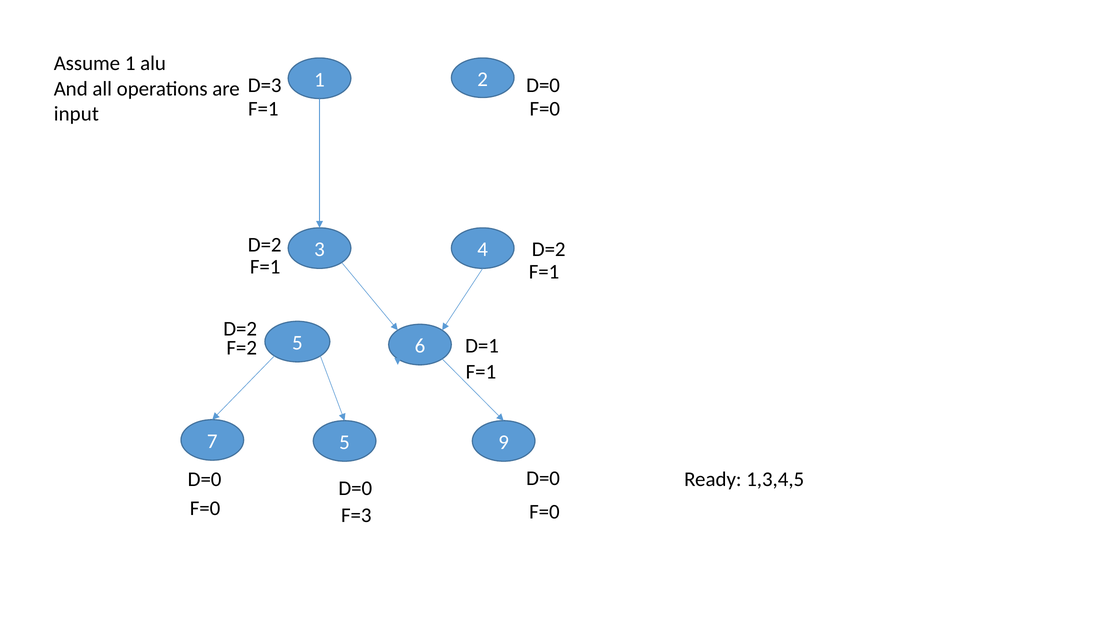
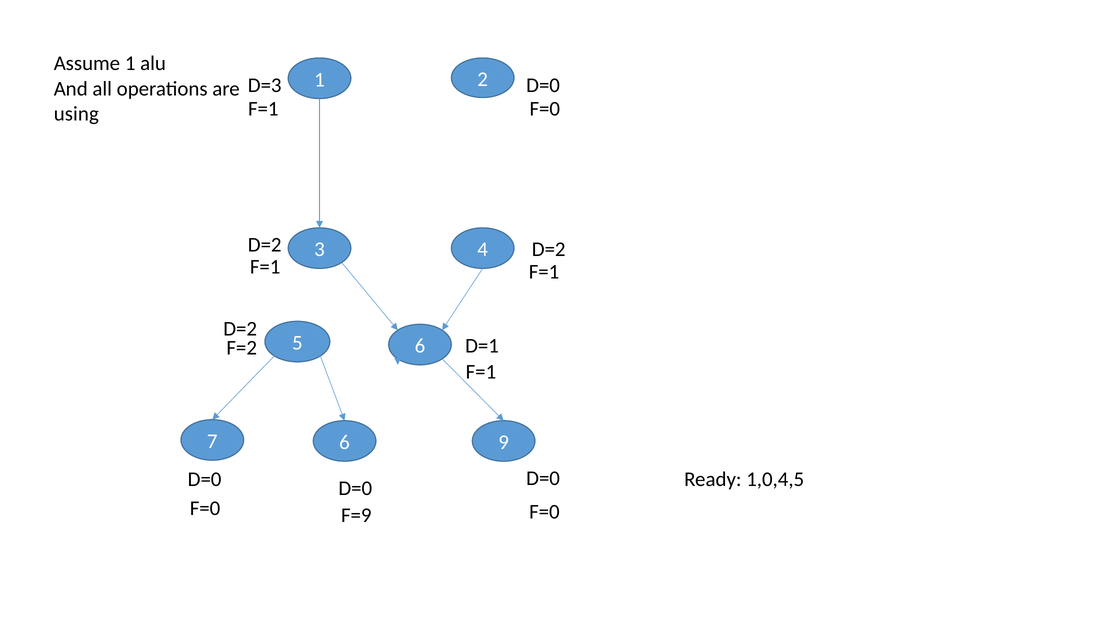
input: input -> using (76, 114)
7 5: 5 -> 6 (345, 443)
1,3,4,5: 1,3,4,5 -> 1,0,4,5 (775, 479)
F=3: F=3 -> F=9 (356, 515)
